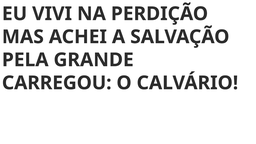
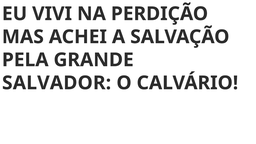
CARREGOU: CARREGOU -> SALVADOR (57, 83)
